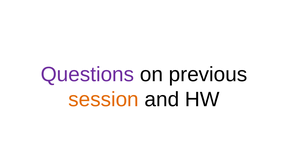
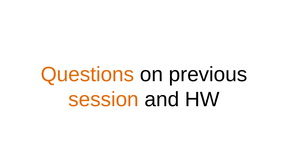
Questions colour: purple -> orange (87, 74)
